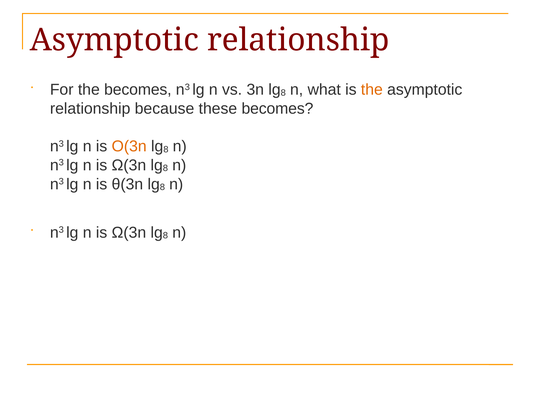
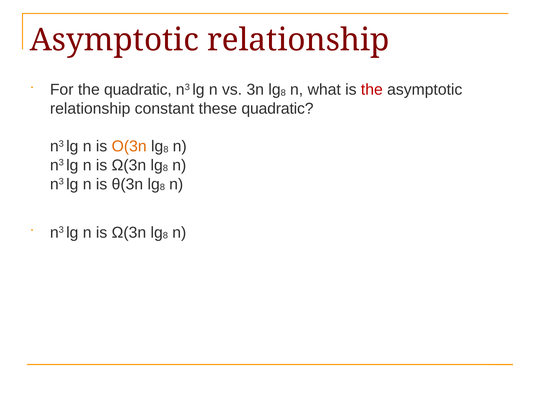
the becomes: becomes -> quadratic (138, 90)
the colour: orange -> red (372, 90)
because: because -> constant (165, 109)
these becomes: becomes -> quadratic (277, 109)
